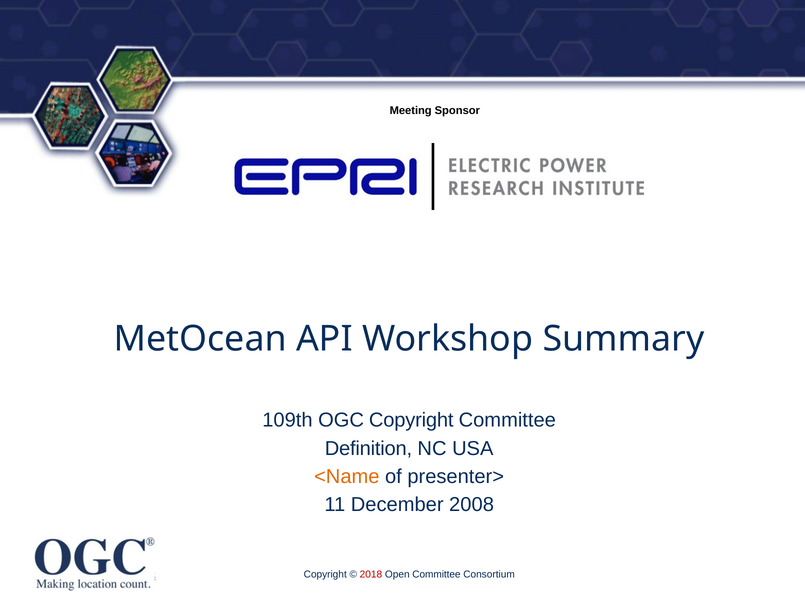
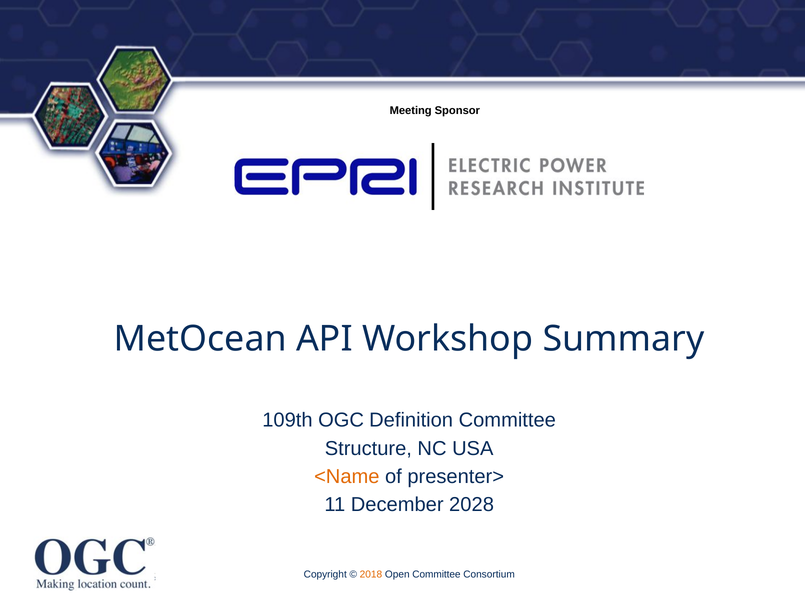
OGC Copyright: Copyright -> Definition (411, 420)
Definition: Definition -> Structure (368, 448)
2008: 2008 -> 2028 (472, 505)
2018 colour: red -> orange (371, 574)
